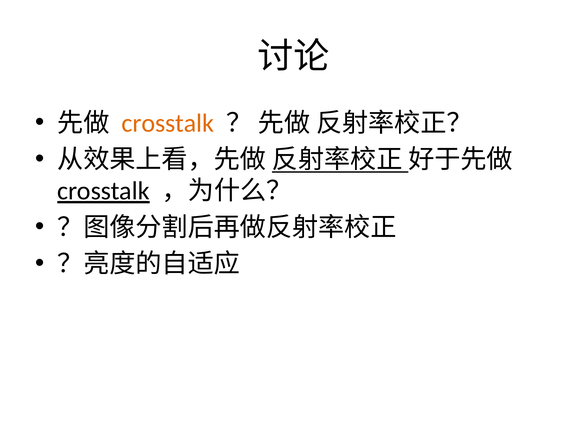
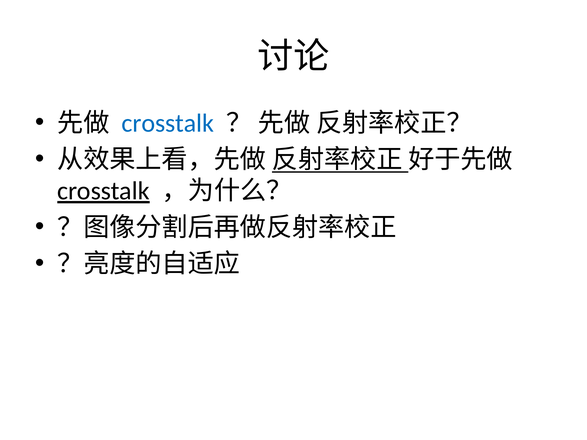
crosstalk colour: orange -> blue (168, 123)
